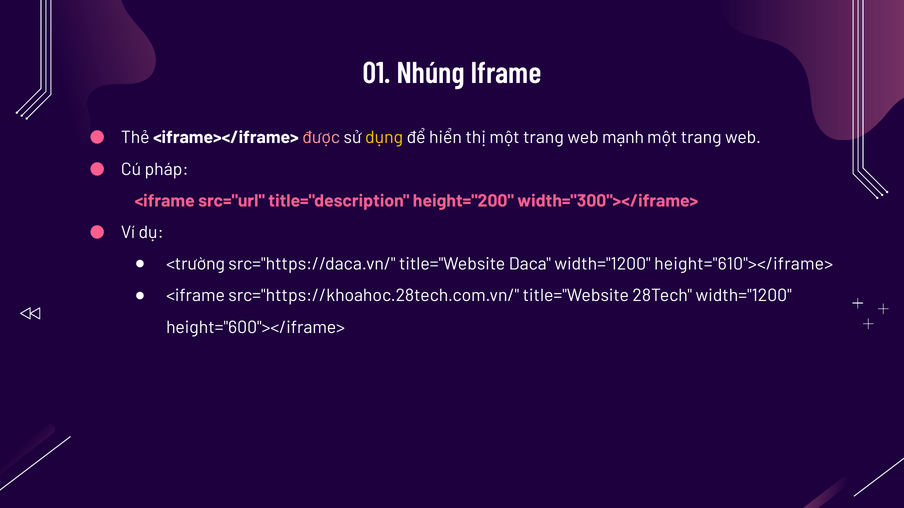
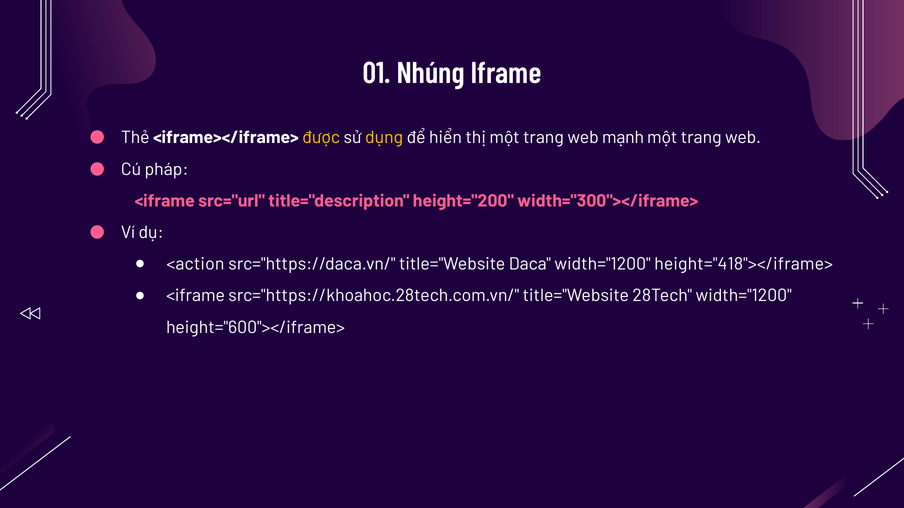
được colour: pink -> yellow (321, 138)
<trường: <trường -> <action (195, 264)
height="610"></iframe>: height="610"></iframe> -> height="418"></iframe> (744, 264)
